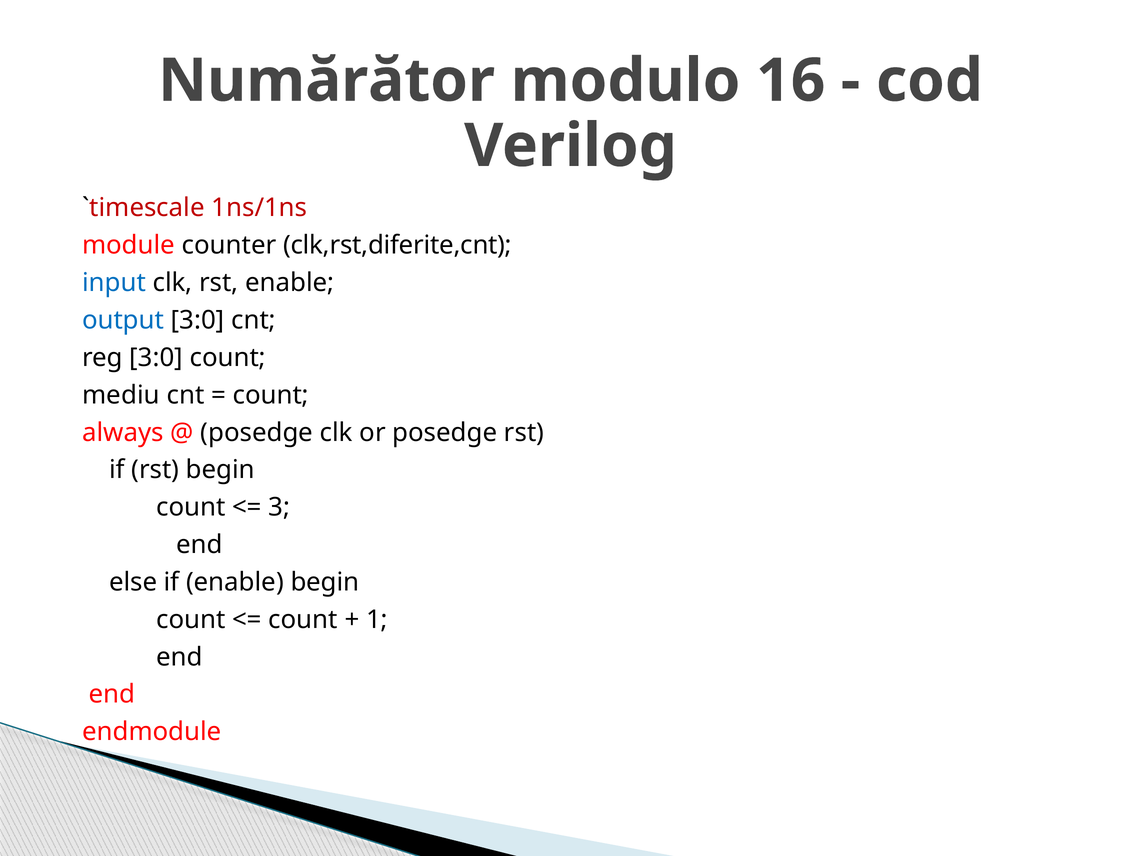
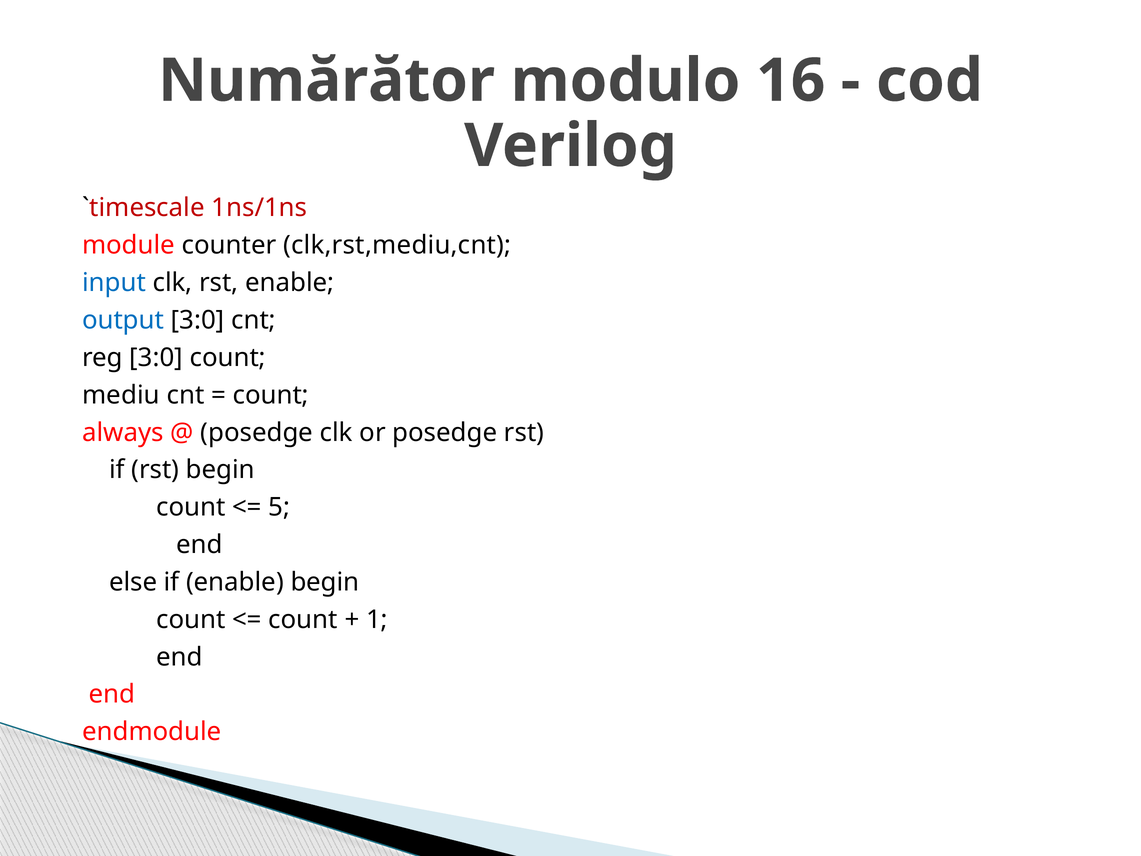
clk,rst,diferite,cnt: clk,rst,diferite,cnt -> clk,rst,mediu,cnt (397, 245)
3: 3 -> 5 (279, 507)
